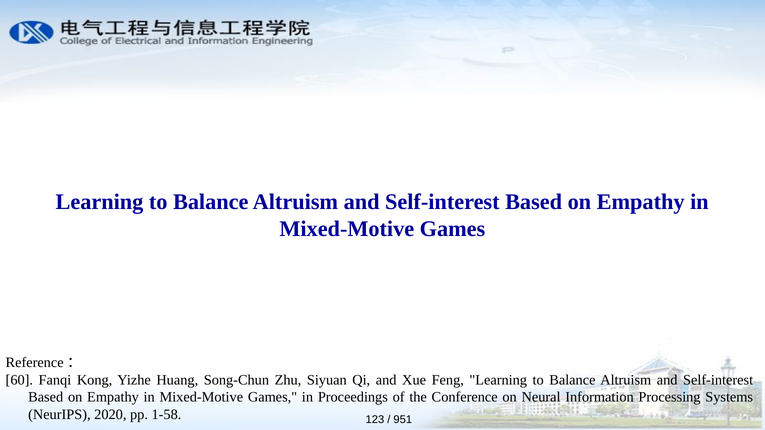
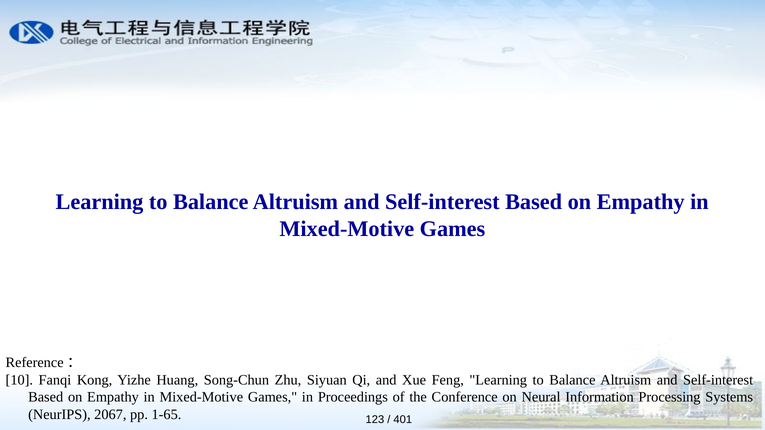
60: 60 -> 10 (19, 380)
2020: 2020 -> 2067 (110, 415)
1-58: 1-58 -> 1-65 (166, 415)
951: 951 -> 401 (403, 420)
